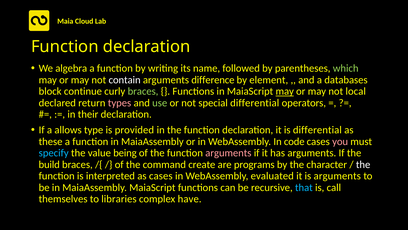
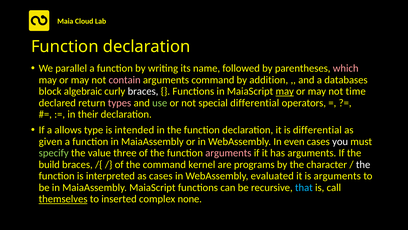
algebra: algebra -> parallel (71, 68)
which colour: light green -> pink (346, 68)
contain colour: white -> pink (125, 80)
arguments difference: difference -> command (213, 80)
element: element -> addition (269, 80)
continue: continue -> algebraic (83, 91)
braces colour: light green -> white (143, 91)
local: local -> time (356, 91)
provided: provided -> intended (134, 130)
these: these -> given (51, 141)
code: code -> even (294, 141)
you colour: pink -> white (340, 141)
specify colour: light blue -> light green (54, 153)
being: being -> three (125, 153)
create: create -> kernel (202, 164)
themselves underline: none -> present (63, 199)
libraries: libraries -> inserted (119, 199)
have: have -> none (190, 199)
